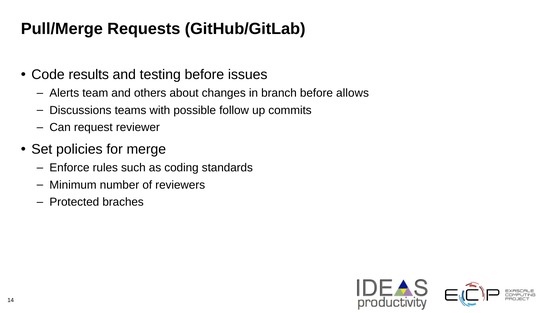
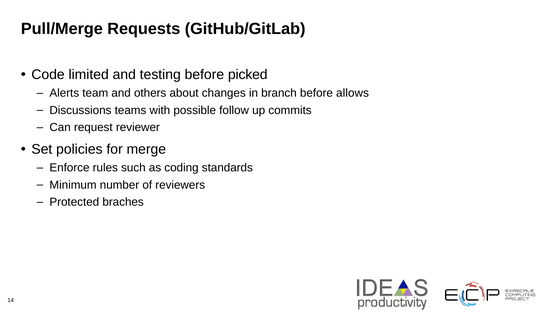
results: results -> limited (89, 75)
issues: issues -> picked (248, 75)
